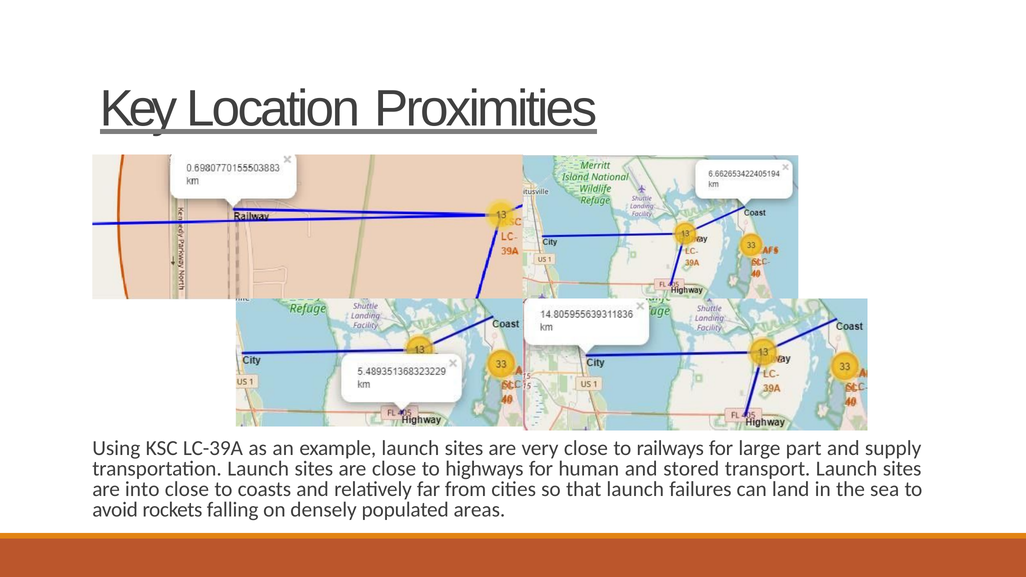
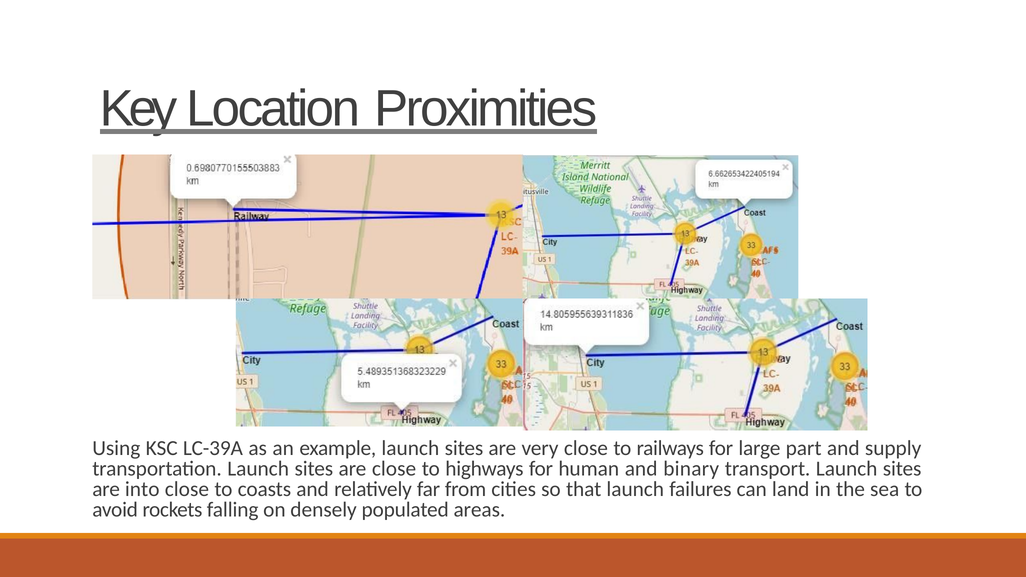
stored: stored -> binary (691, 469)
